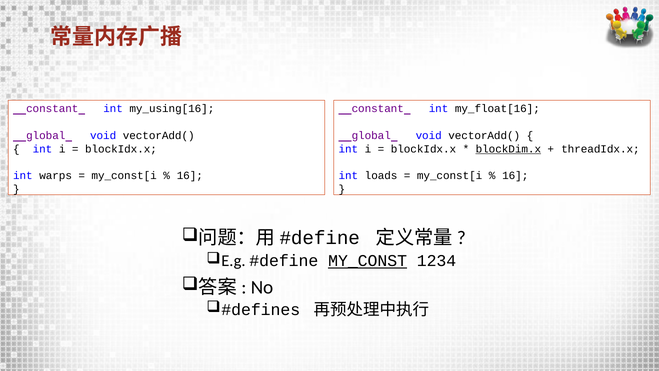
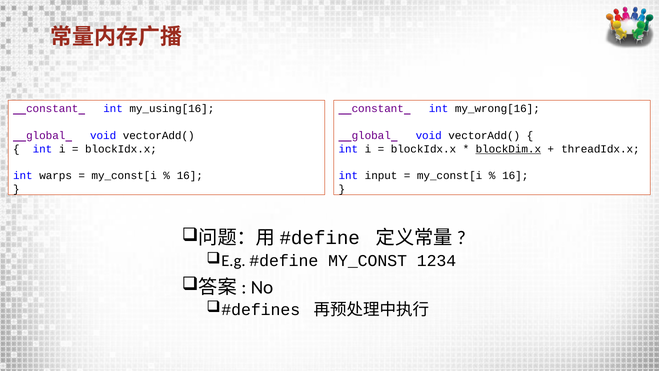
my_float[16: my_float[16 -> my_wrong[16 (497, 109)
loads: loads -> input (381, 176)
MY_CONST underline: present -> none (368, 261)
